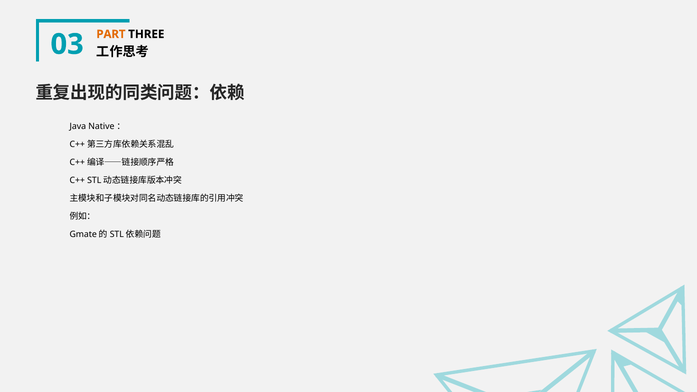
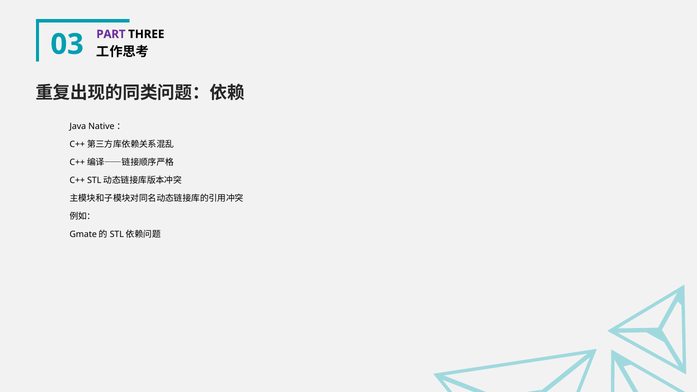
PART colour: orange -> purple (111, 34)
